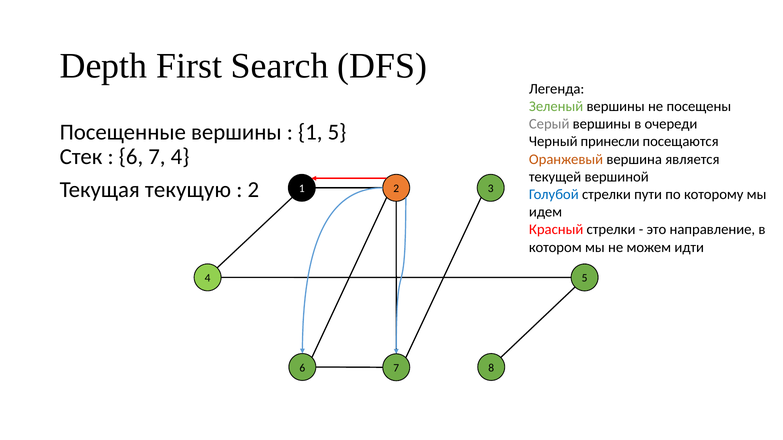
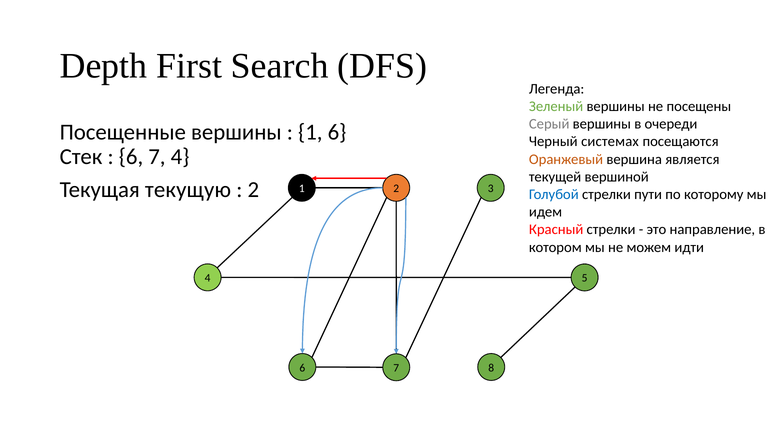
1 5: 5 -> 6 (337, 132)
принесли: принесли -> системах (610, 142)
